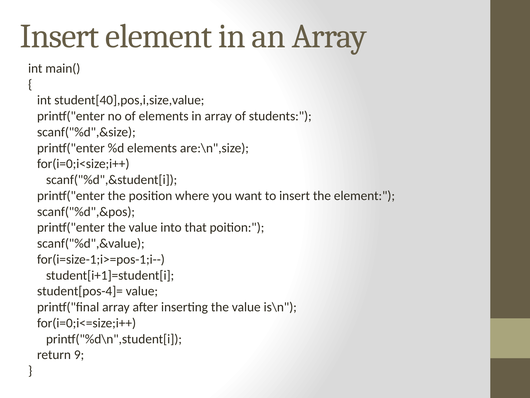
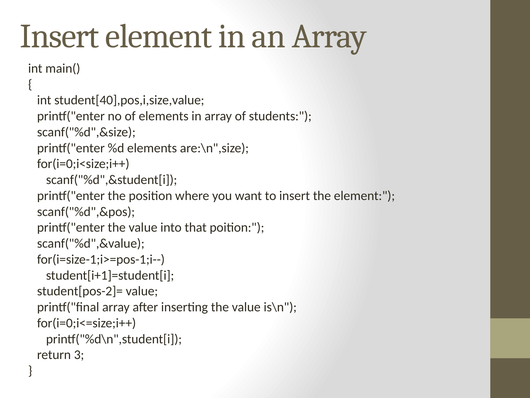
student[pos-4]=: student[pos-4]= -> student[pos-2]= (80, 291)
9: 9 -> 3 (79, 355)
